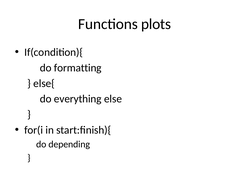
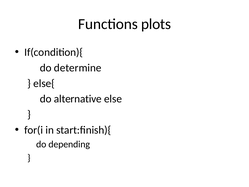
formatting: formatting -> determine (78, 68)
everything: everything -> alternative (78, 99)
